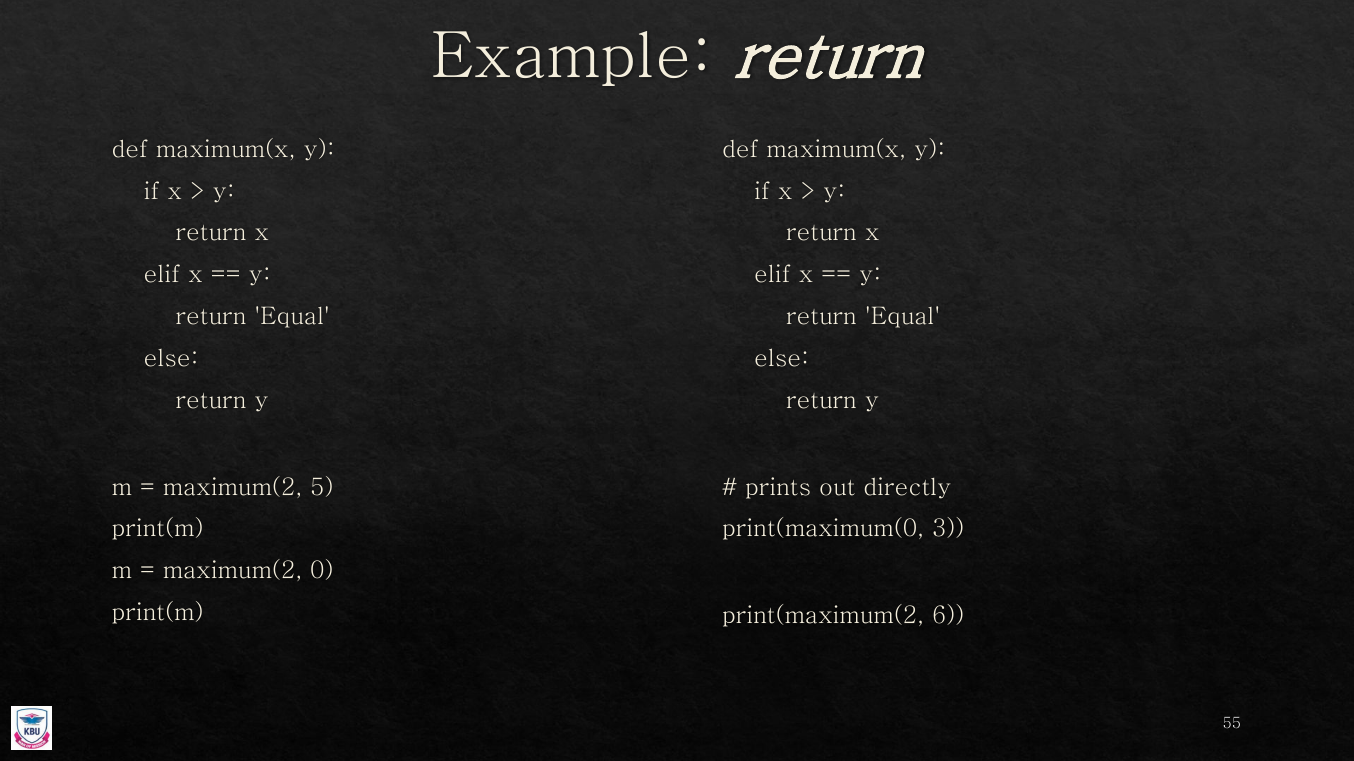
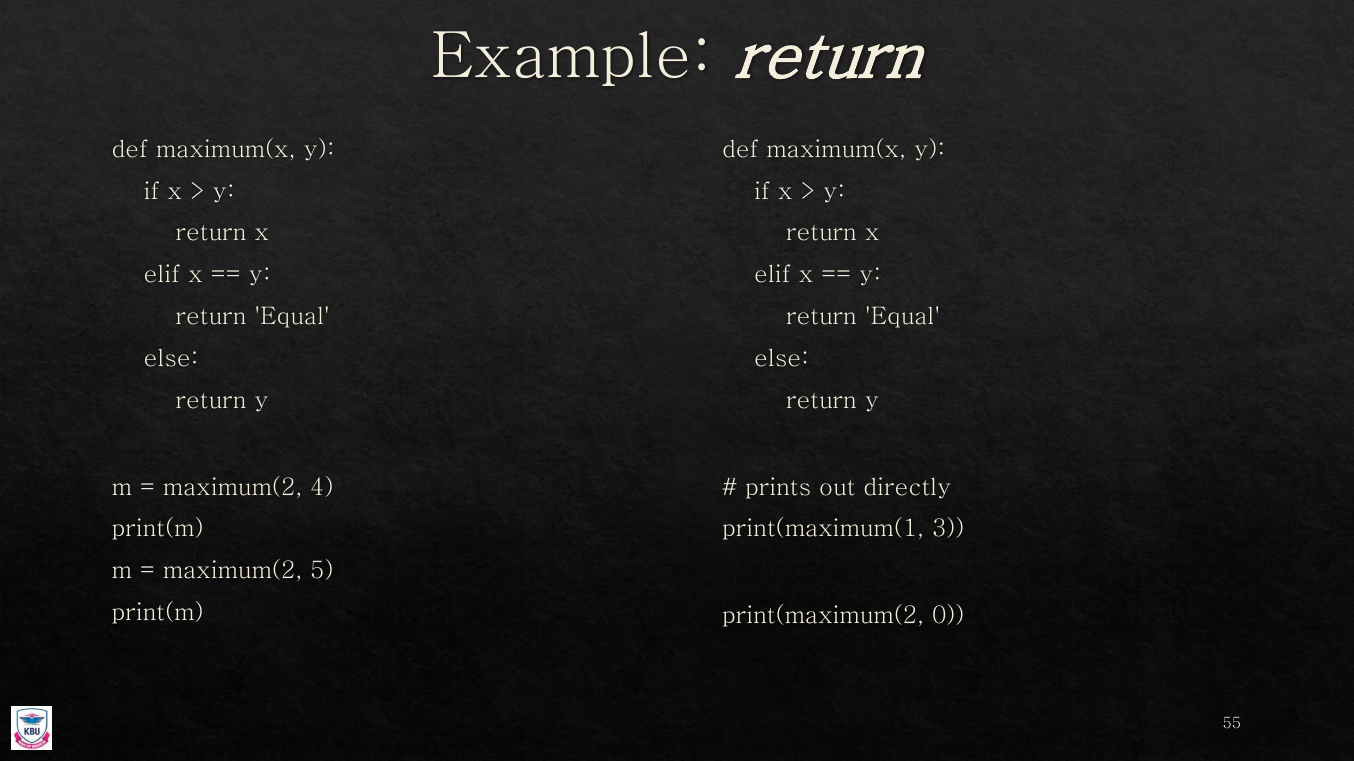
5: 5 -> 4 (322, 488)
print(maximum(0: print(maximum(0 -> print(maximum(1 (823, 529)
0: 0 -> 5 (322, 571)
6: 6 -> 0 (948, 616)
